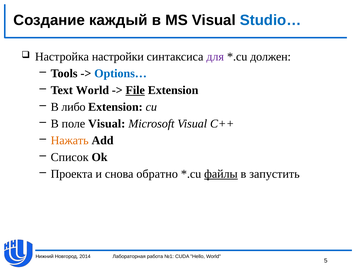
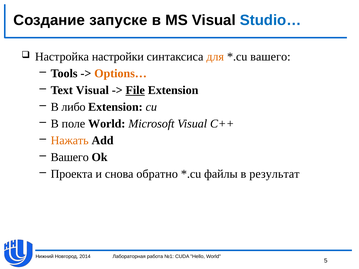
каждый: каждый -> запуске (118, 20)
для colour: purple -> orange (215, 57)
должен: должен -> вашего (270, 57)
Options… colour: blue -> orange (121, 74)
Text World: World -> Visual (92, 90)
поле Visual: Visual -> World (107, 124)
Список: Список -> Вашего (70, 157)
файлы underline: present -> none (221, 174)
запустить: запустить -> результат (274, 174)
